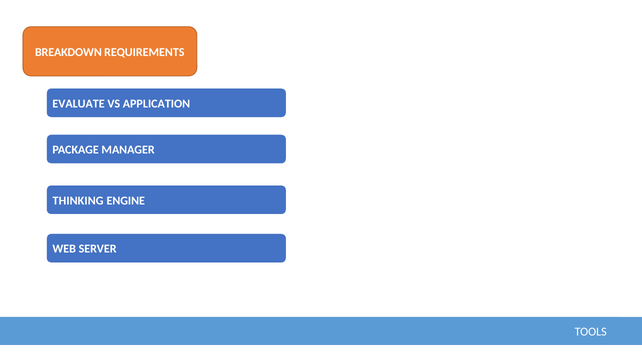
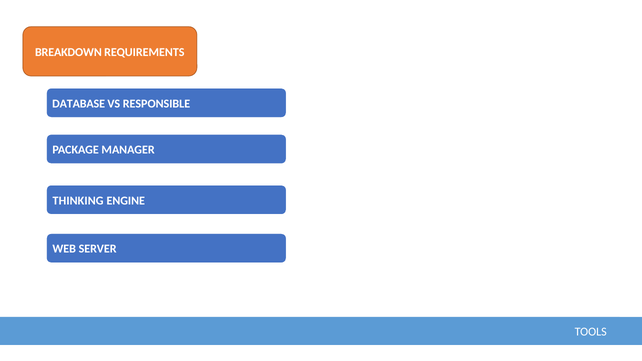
EVALUATE: EVALUATE -> DATABASE (79, 104)
APPLICATION: APPLICATION -> RESPONSIBLE (156, 104)
